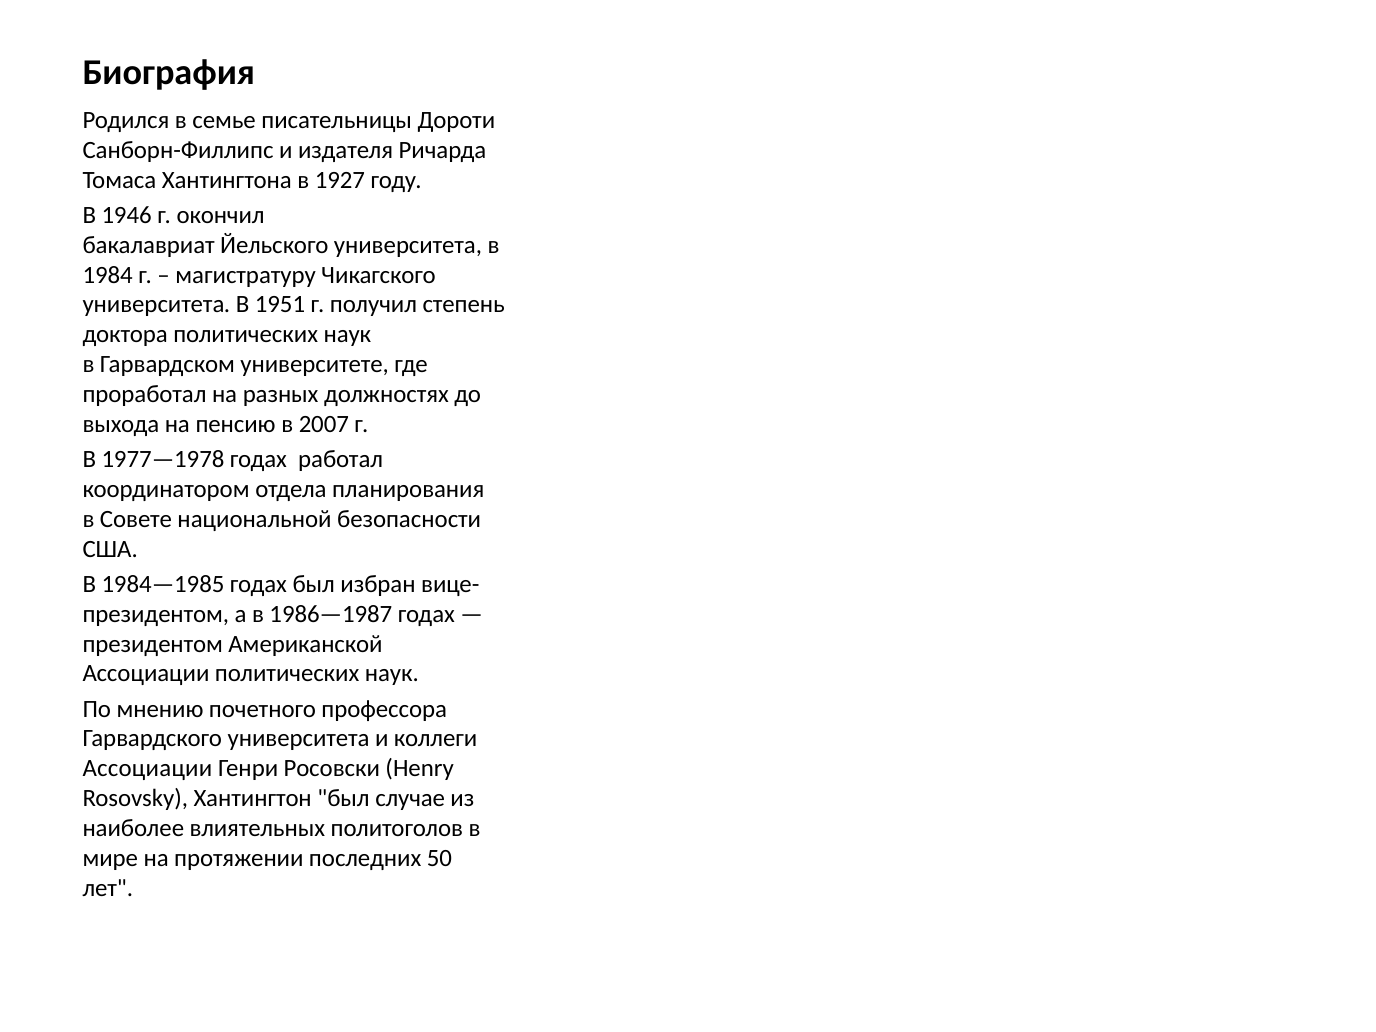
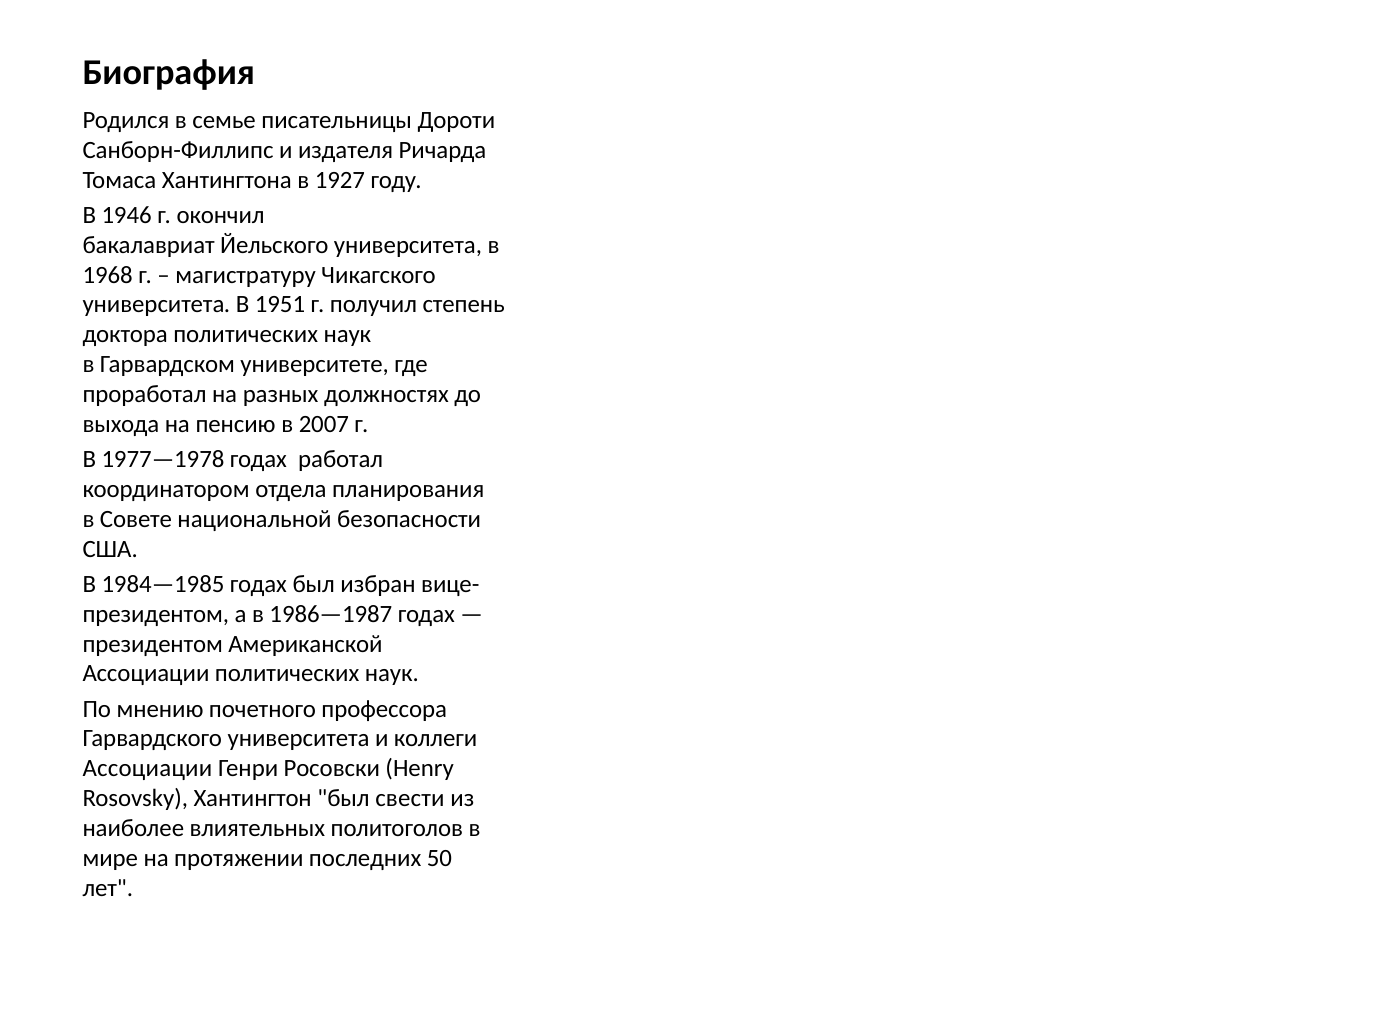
1984: 1984 -> 1968 (108, 275)
случае: случае -> свести (410, 798)
